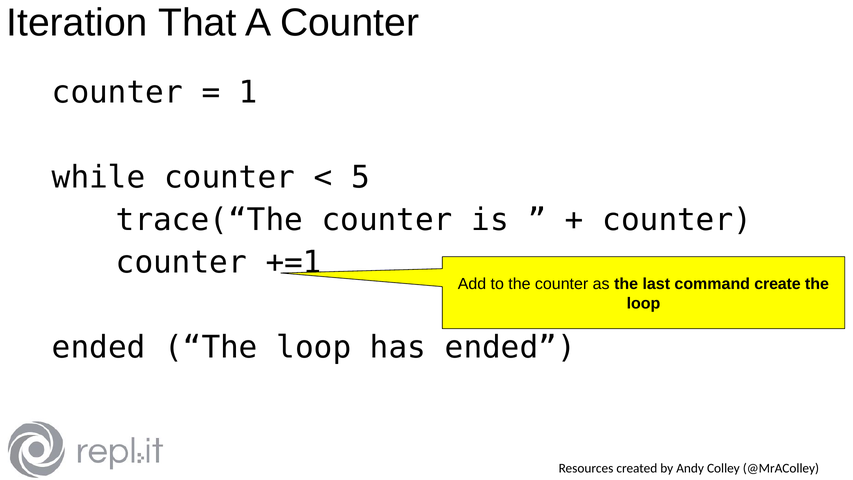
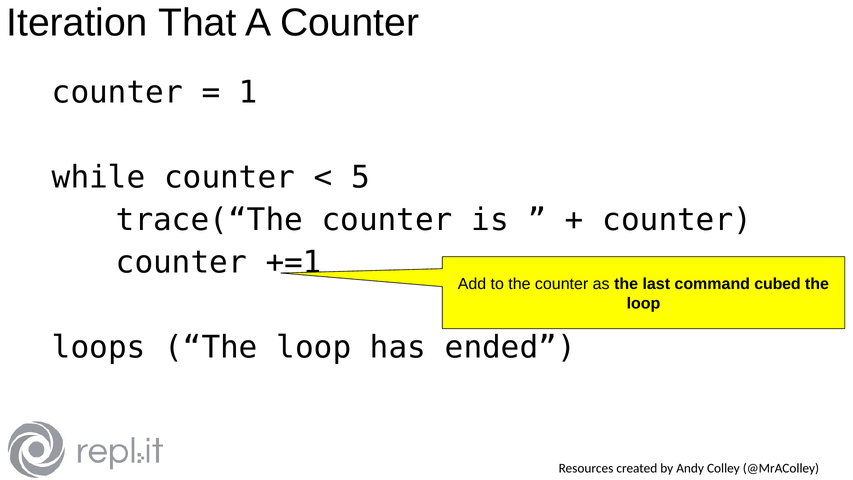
create: create -> cubed (778, 284)
ended: ended -> loops (99, 347)
